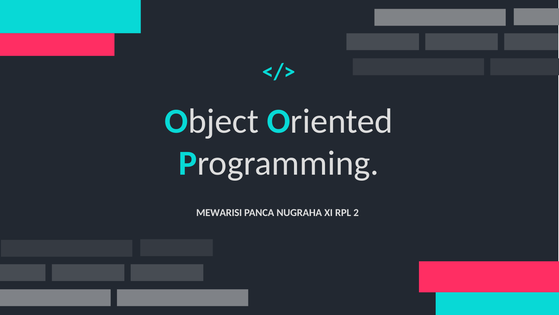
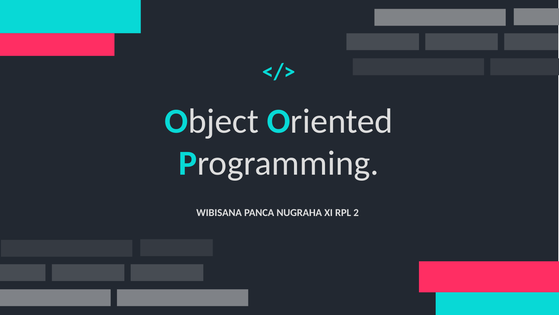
MEWARISI: MEWARISI -> WIBISANA (219, 212)
